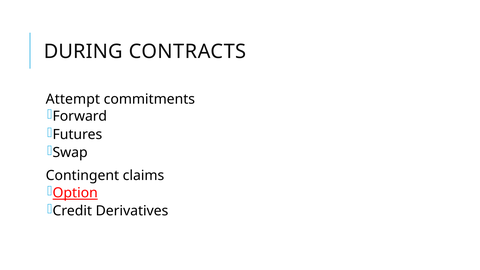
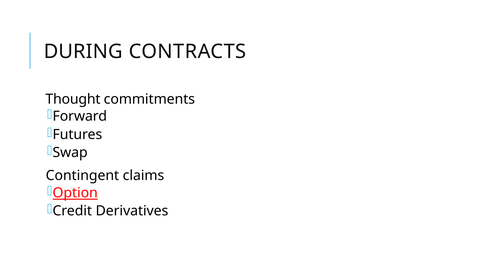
Attempt: Attempt -> Thought (73, 99)
